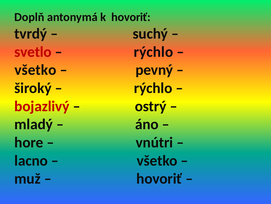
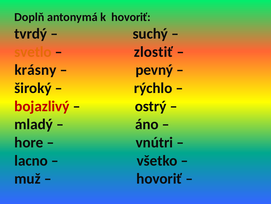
svetlo colour: red -> orange (33, 52)
rýchlo: rýchlo -> zlostiť (153, 52)
všetko: všetko -> krásny (35, 70)
